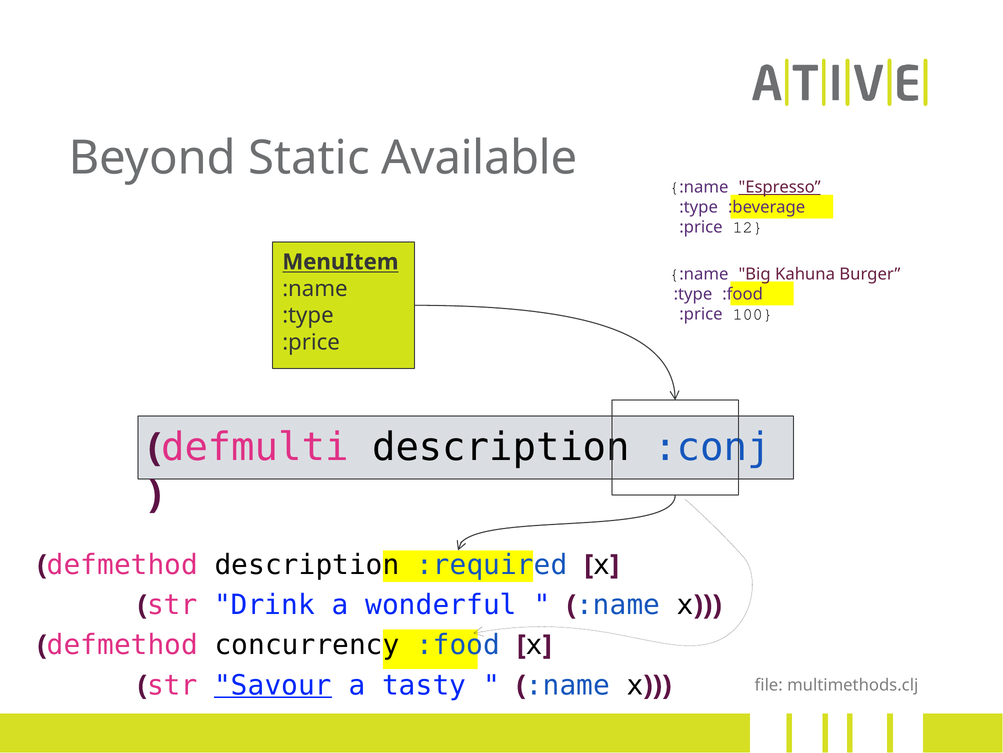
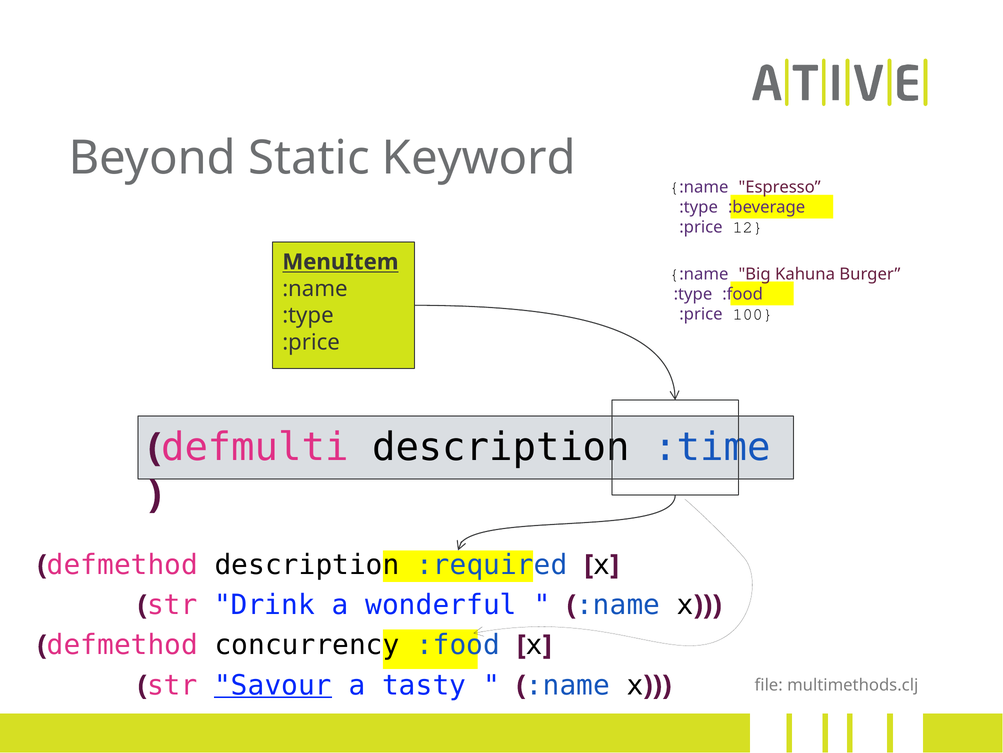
Available: Available -> Keyword (479, 158)
Espresso underline: present -> none (780, 187)
:conj: :conj -> :time (712, 447)
